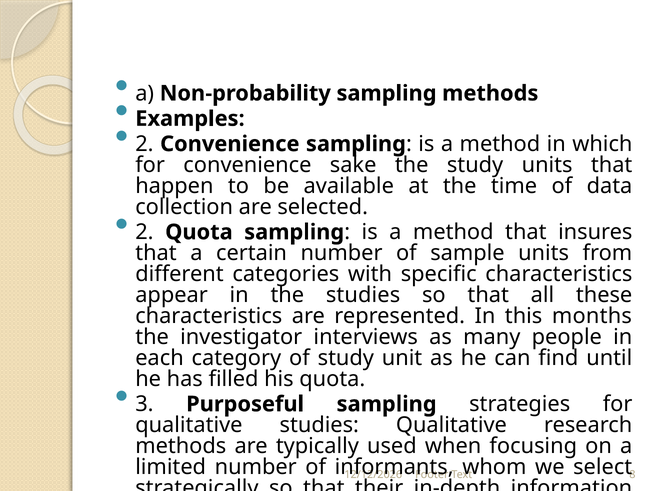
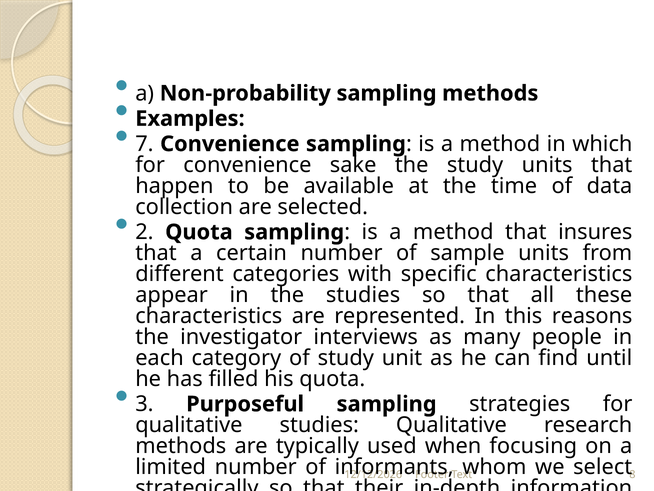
2: 2 -> 7 (144, 144)
months: months -> reasons (592, 316)
